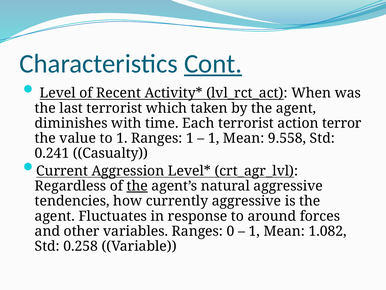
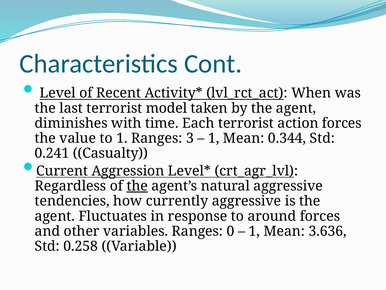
Cont underline: present -> none (213, 64)
which: which -> model (166, 108)
action terror: terror -> forces (342, 123)
Ranges 1: 1 -> 3 (190, 138)
9.558: 9.558 -> 0.344 (287, 138)
1.082: 1.082 -> 3.636 (328, 231)
